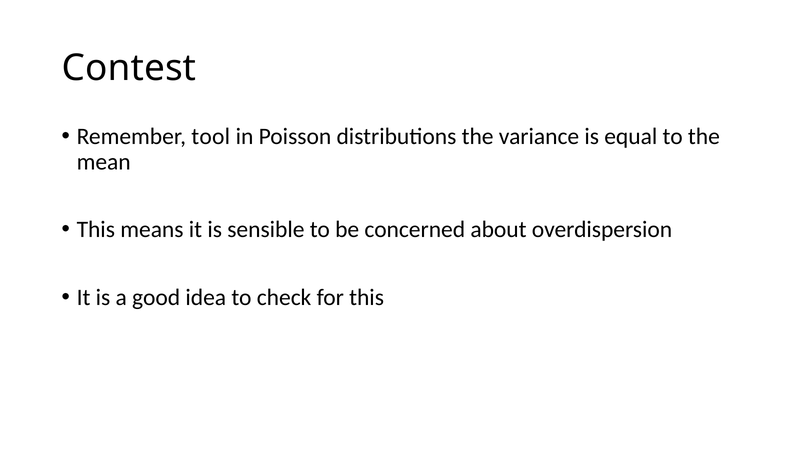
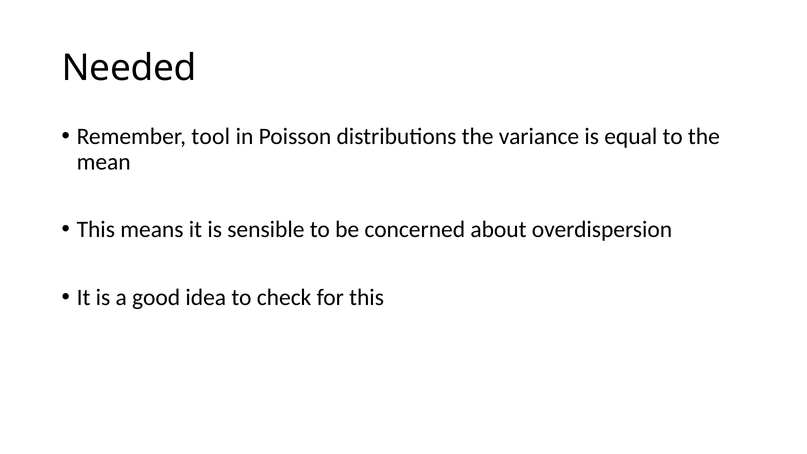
Contest: Contest -> Needed (129, 68)
